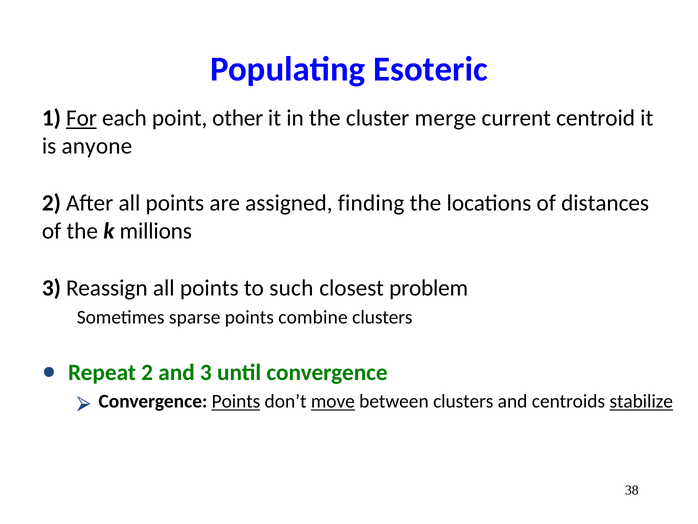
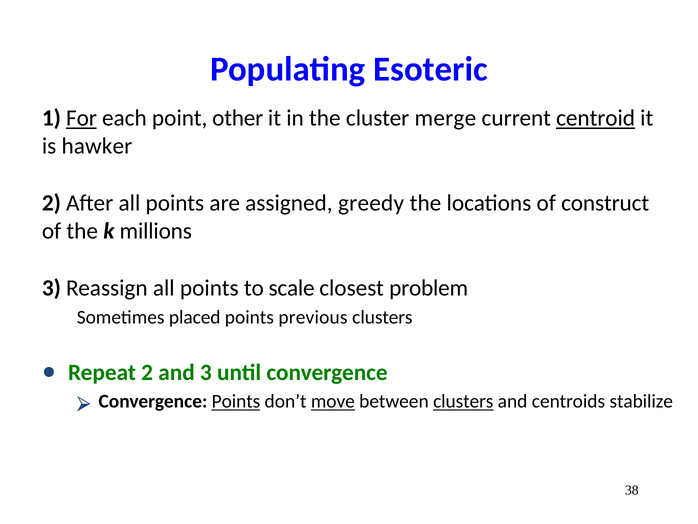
centroid underline: none -> present (596, 118)
anyone: anyone -> hawker (97, 146)
finding: finding -> greedy (371, 203)
distances: distances -> construct (605, 203)
such: such -> scale (292, 288)
sparse: sparse -> placed (195, 317)
combine: combine -> previous (313, 317)
clusters underline: none -> present (463, 401)
stabilize underline: present -> none (641, 401)
